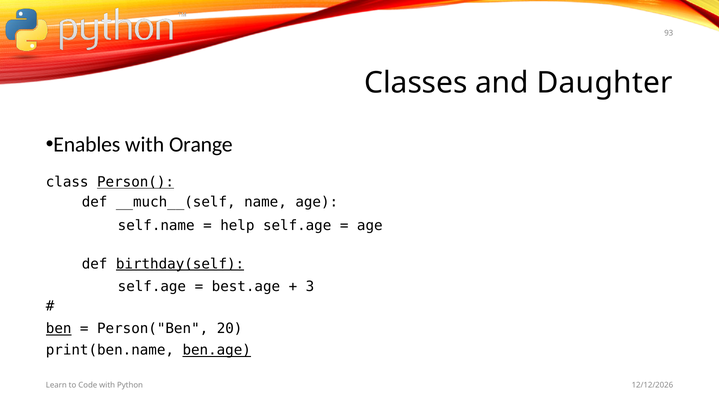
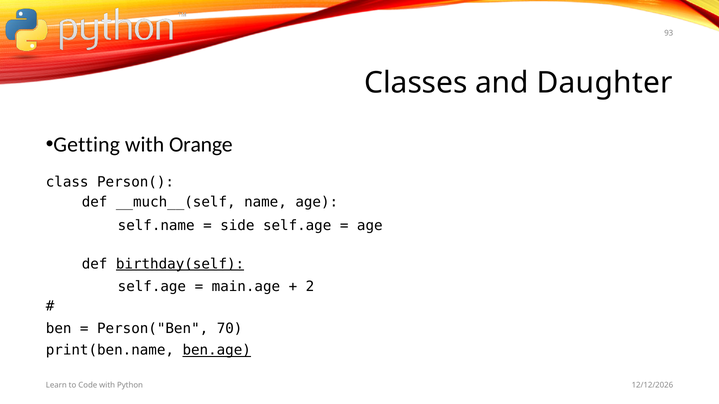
Enables: Enables -> Getting (87, 145)
Person( underline: present -> none (136, 182)
help: help -> side (237, 226)
best.age: best.age -> main.age (246, 287)
3: 3 -> 2 (310, 287)
ben underline: present -> none (59, 329)
20: 20 -> 70 (230, 329)
